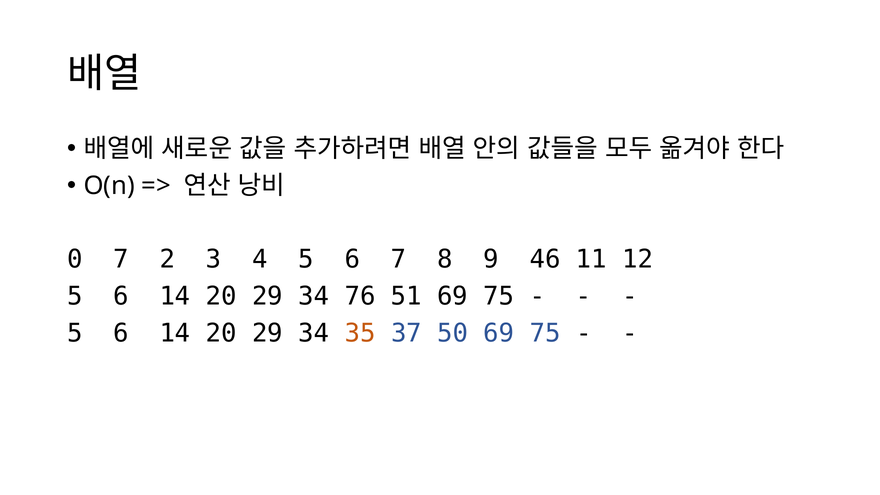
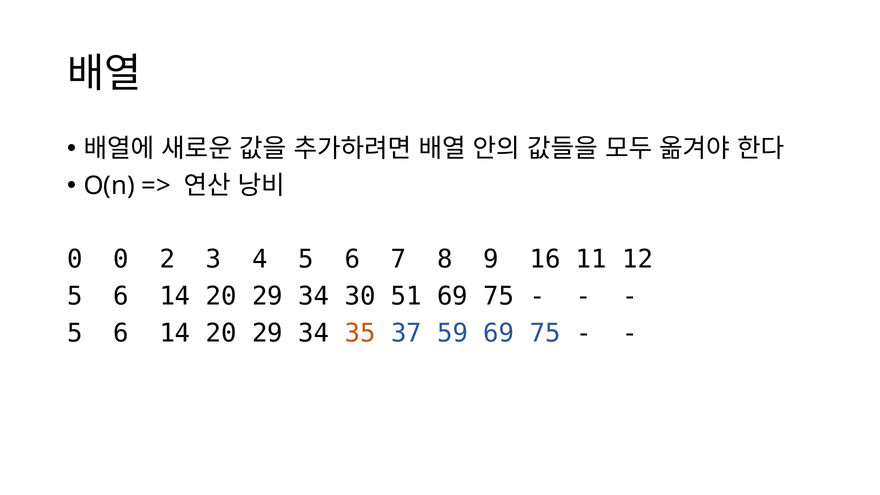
0 7: 7 -> 0 (121, 259)
46: 46 -> 16 (545, 259)
76: 76 -> 30 (360, 296)
50: 50 -> 59 (453, 333)
